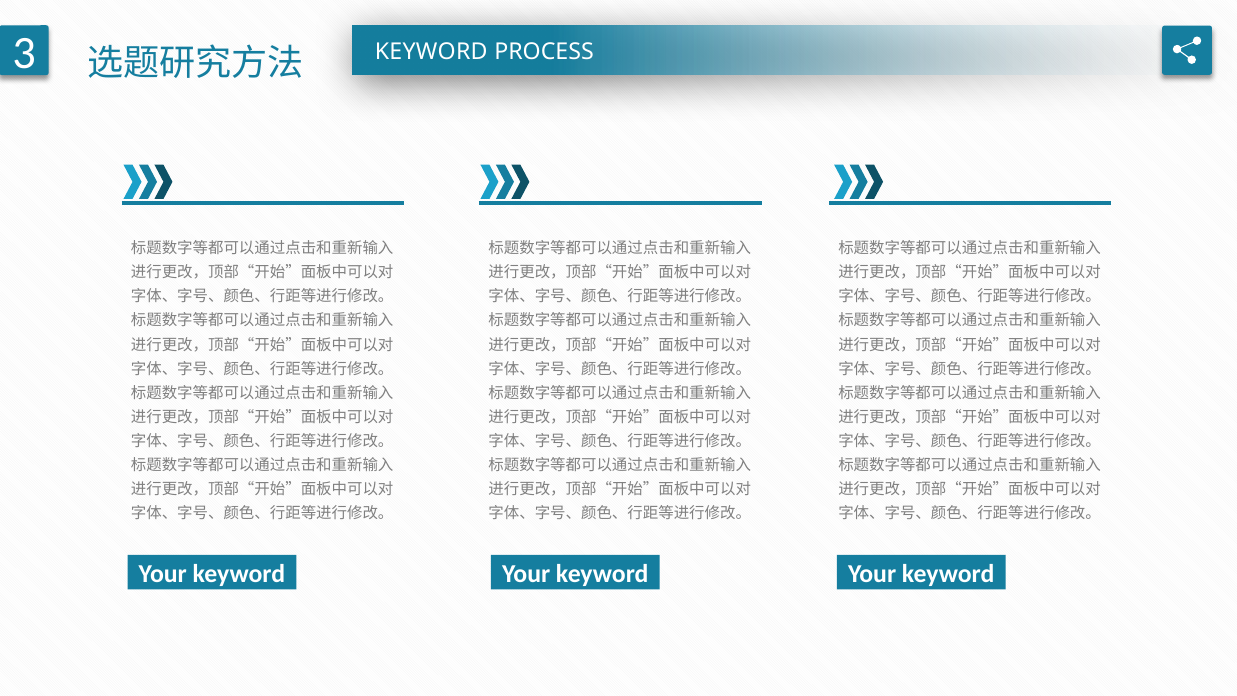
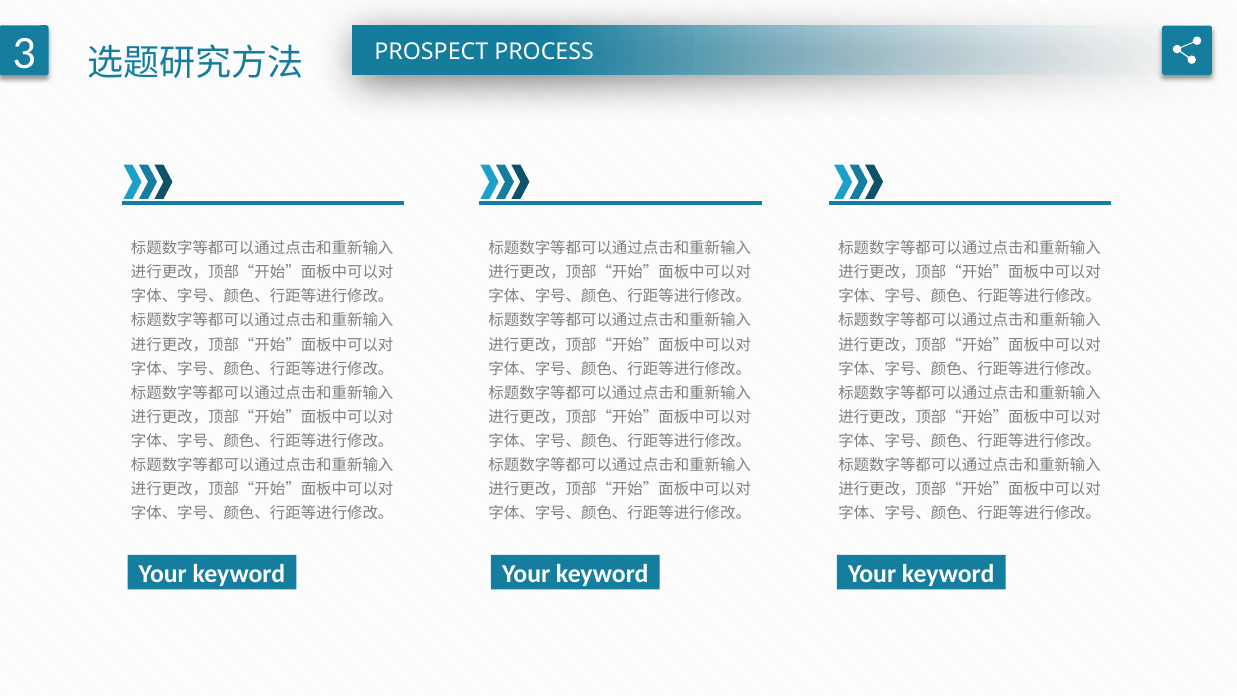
KEYWORD: KEYWORD -> PROSPECT (431, 52)
